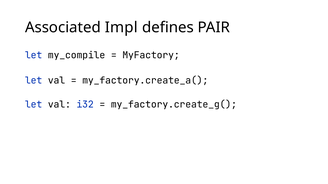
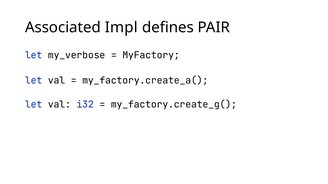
my_compile: my_compile -> my_verbose (77, 55)
